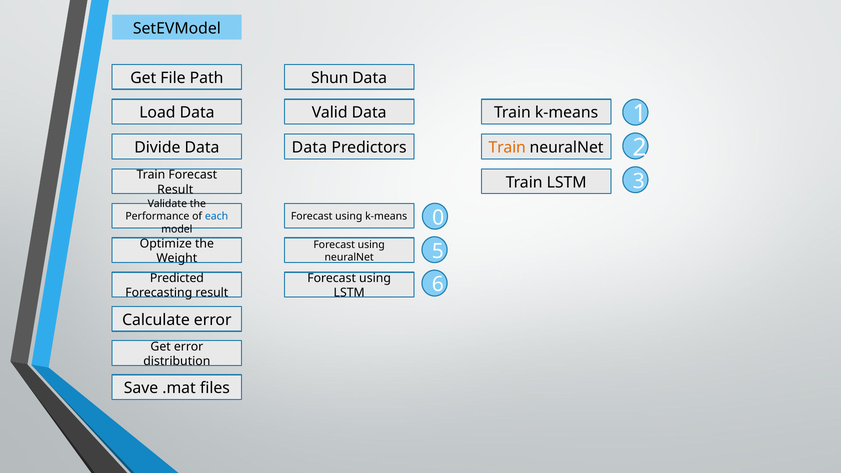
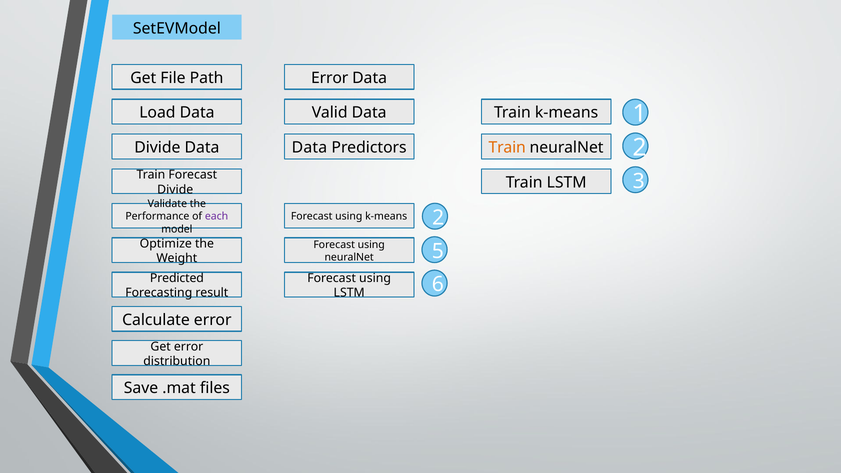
Shun: Shun -> Error (330, 78)
Result: Result -> Divide (175, 190)
each colour: blue -> purple (217, 216)
model 0: 0 -> 2 (438, 218)
